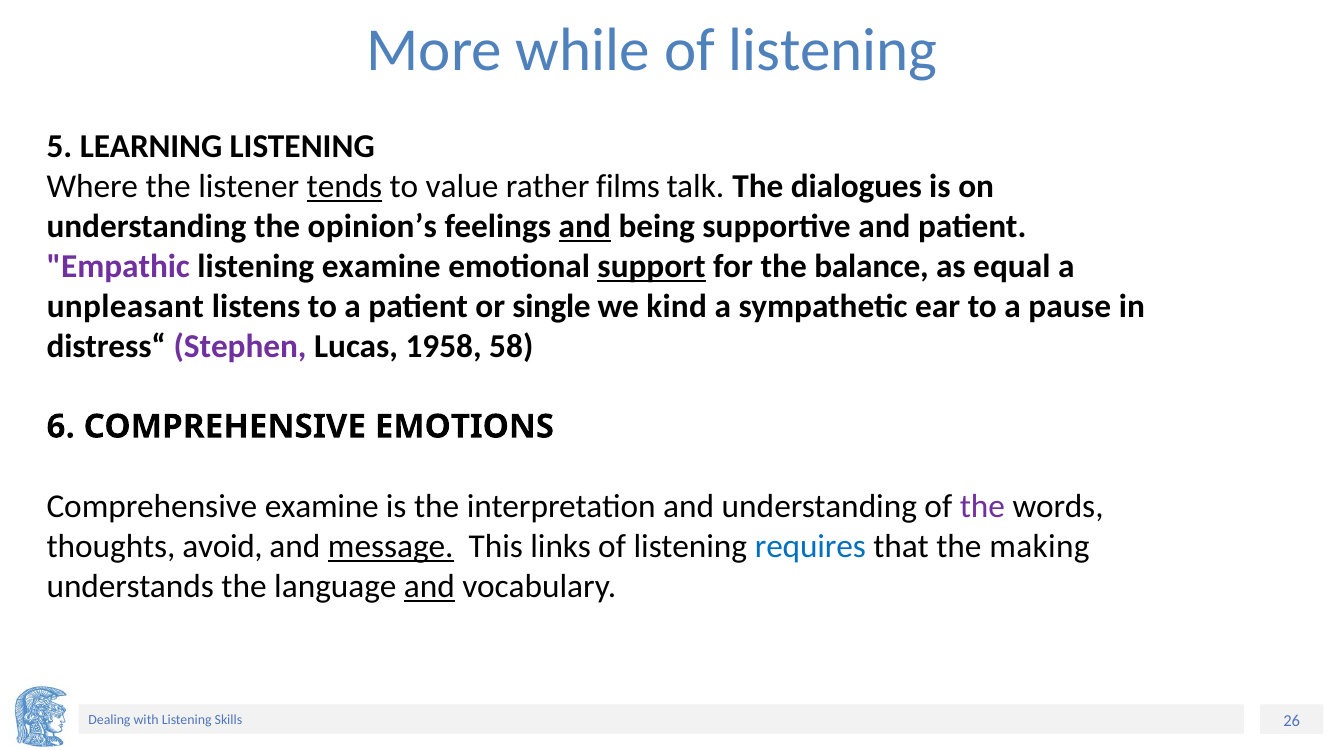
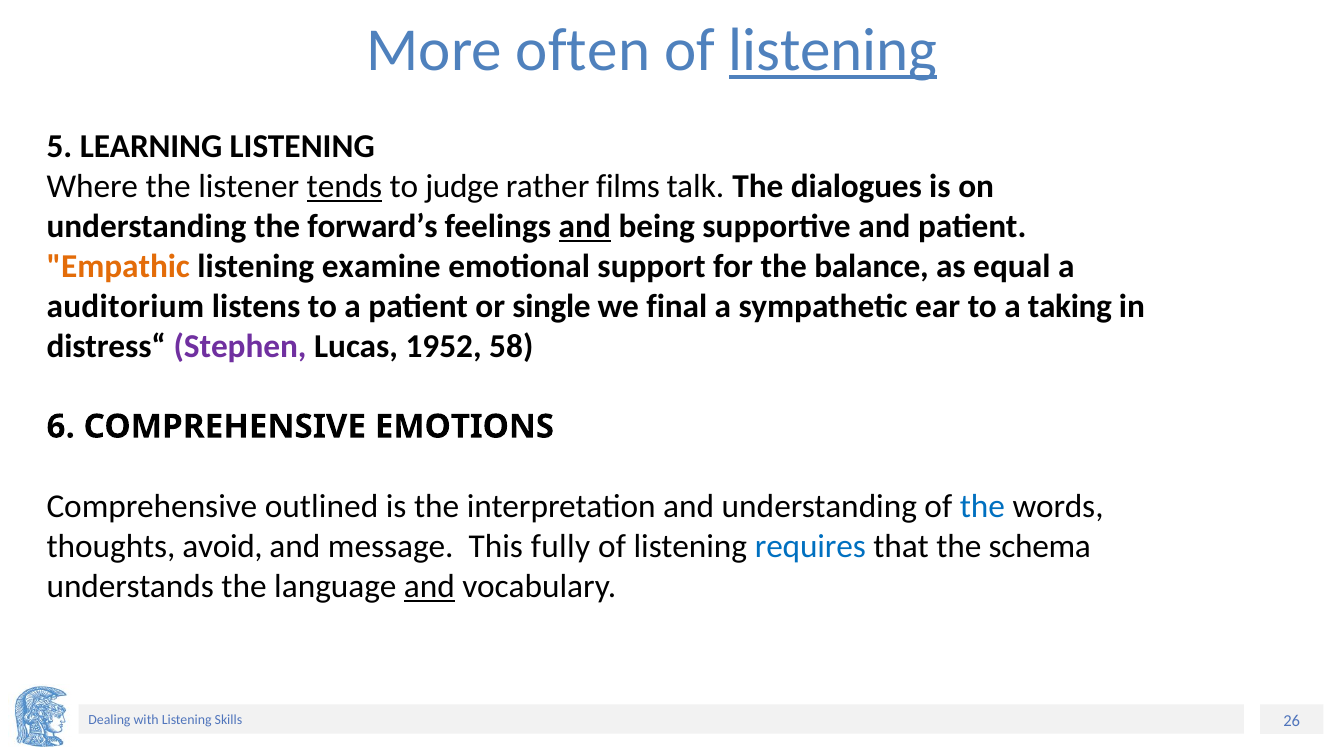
while: while -> often (583, 51)
listening underline: none -> present (833, 51)
value: value -> judge (462, 187)
opinion’s: opinion’s -> forward’s (373, 226)
Empathic colour: purple -> orange (118, 266)
support underline: present -> none (652, 266)
unpleasant: unpleasant -> auditorium (125, 306)
kind: kind -> final (677, 306)
pause: pause -> taking (1070, 306)
1958: 1958 -> 1952 (444, 346)
Comprehensive examine: examine -> outlined (322, 506)
the colour: purple -> blue (982, 506)
message underline: present -> none (391, 546)
links: links -> fully (560, 546)
making: making -> schema (1040, 546)
